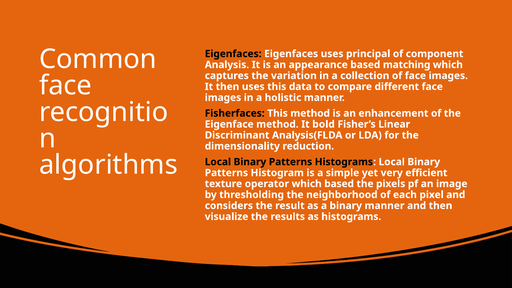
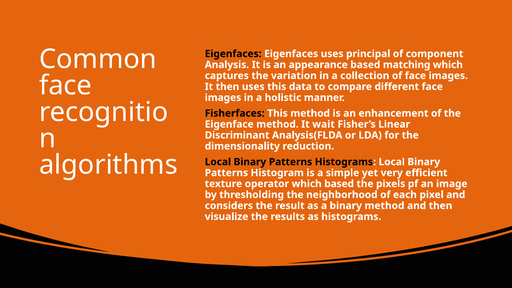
bold: bold -> wait (324, 124)
binary manner: manner -> method (385, 206)
